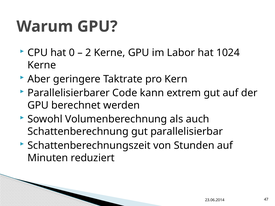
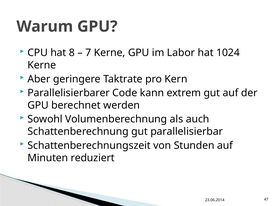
0: 0 -> 8 (72, 53)
2: 2 -> 7 (88, 53)
